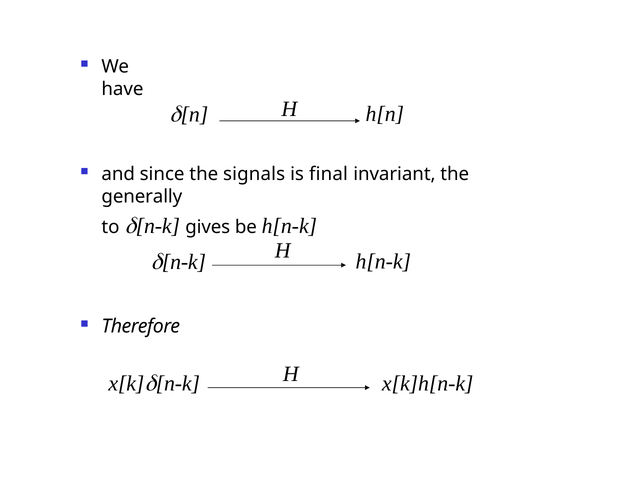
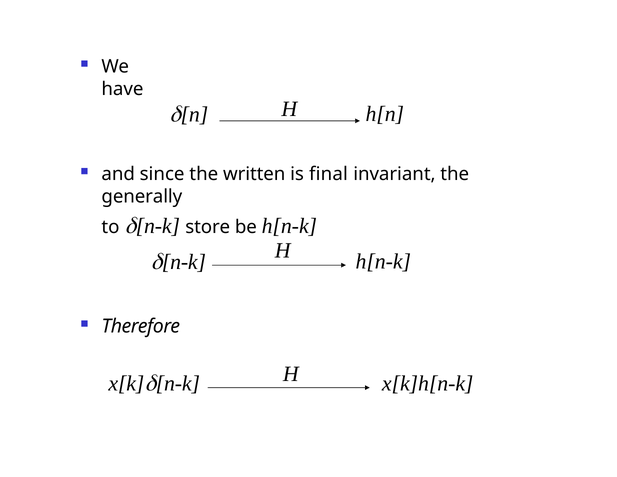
signals: signals -> written (254, 174)
gives: gives -> store (208, 227)
